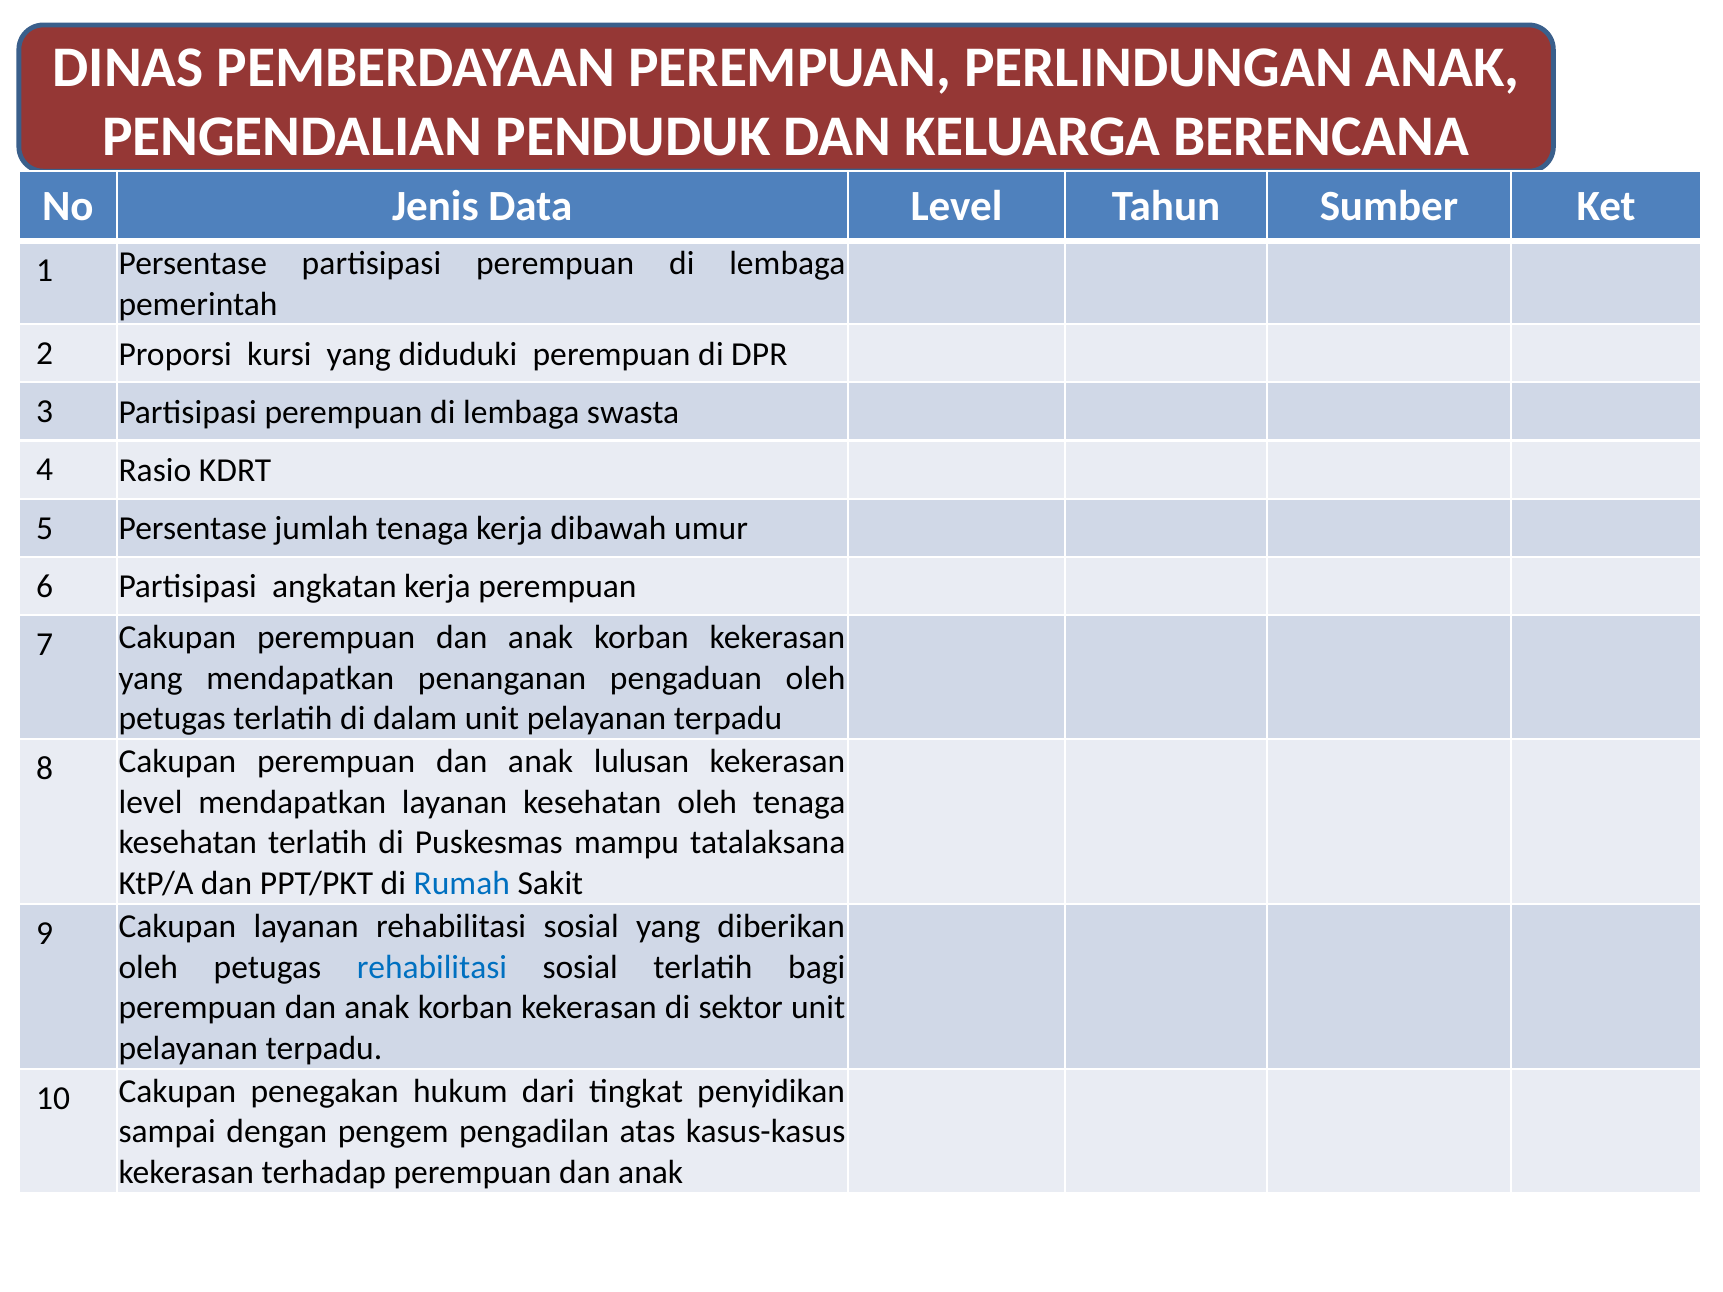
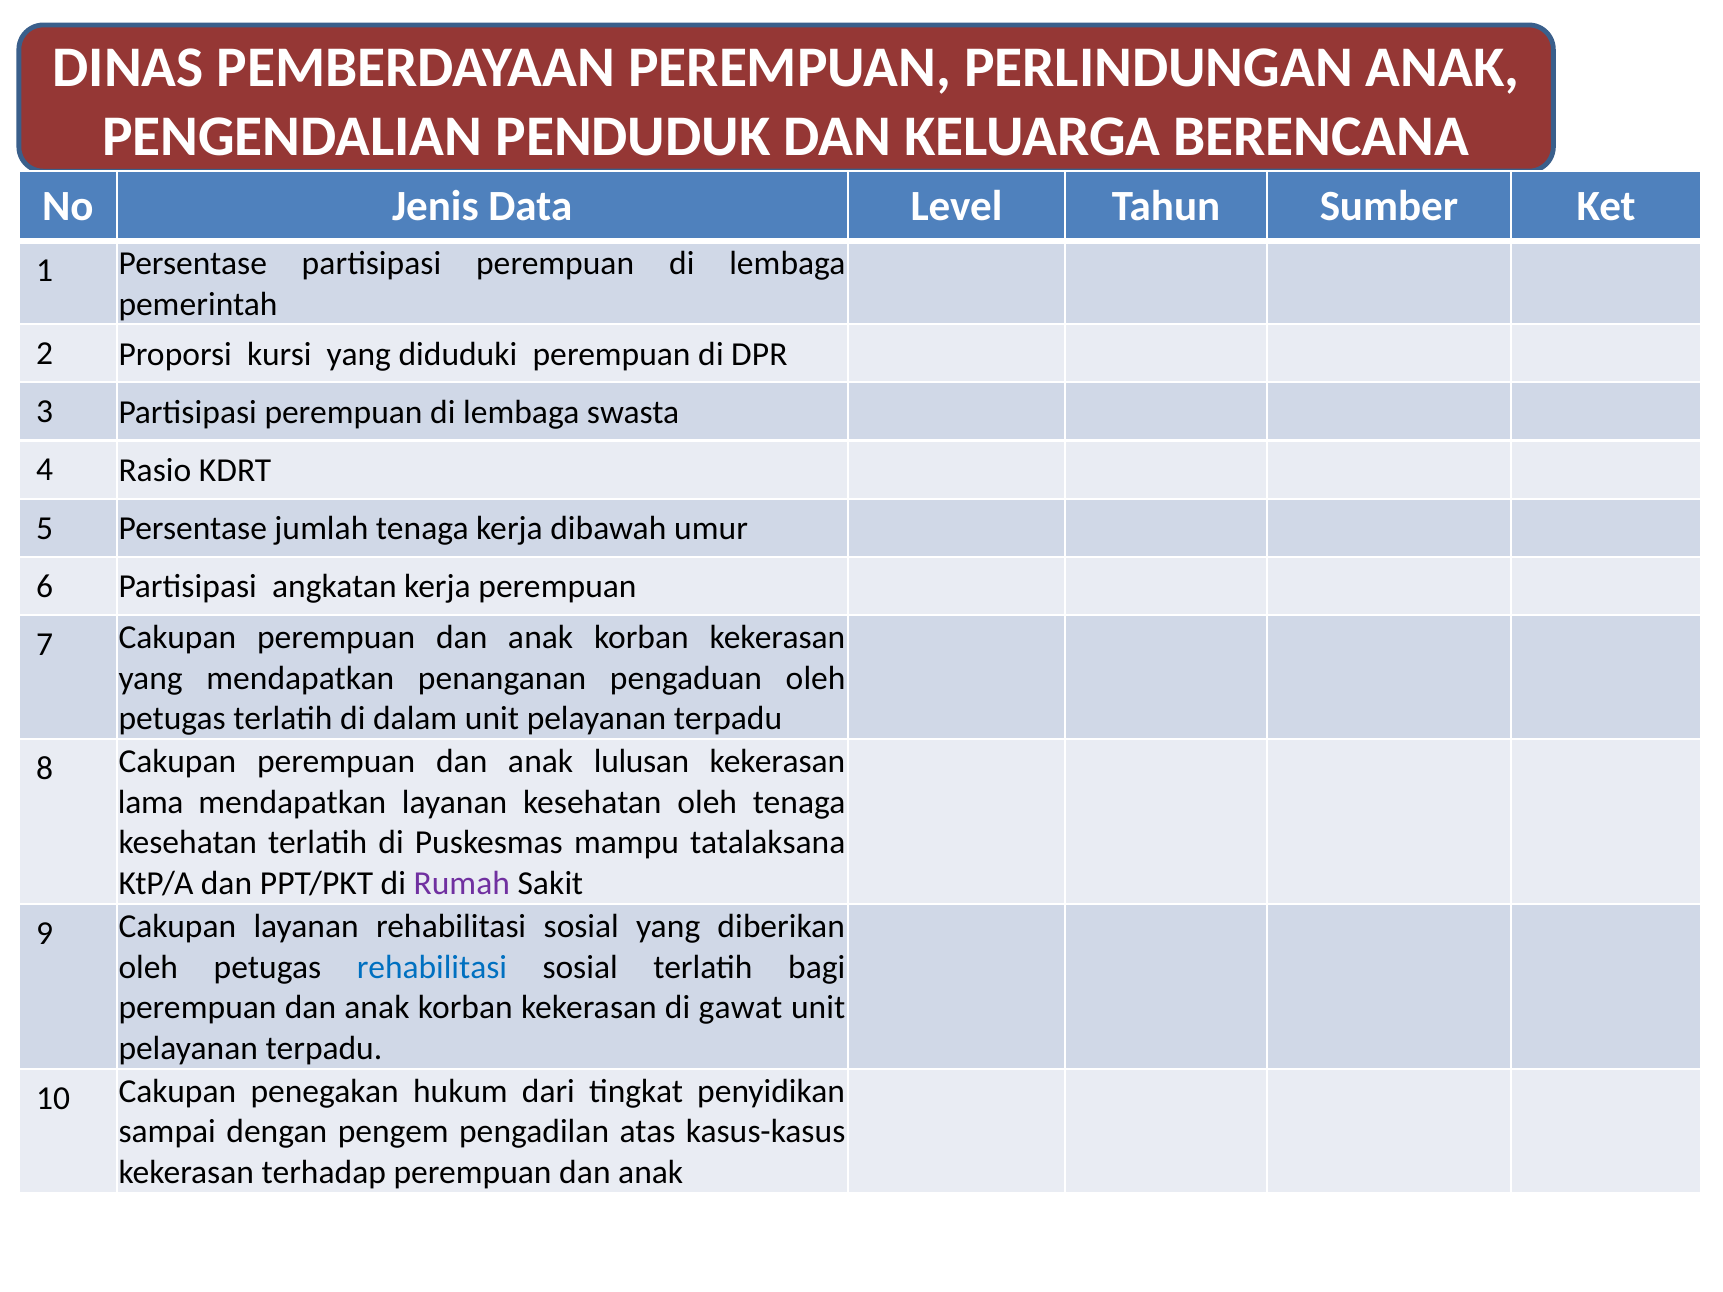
level: level -> lama (151, 802)
Rumah colour: blue -> purple (462, 884)
sektor: sektor -> gawat (740, 1008)
